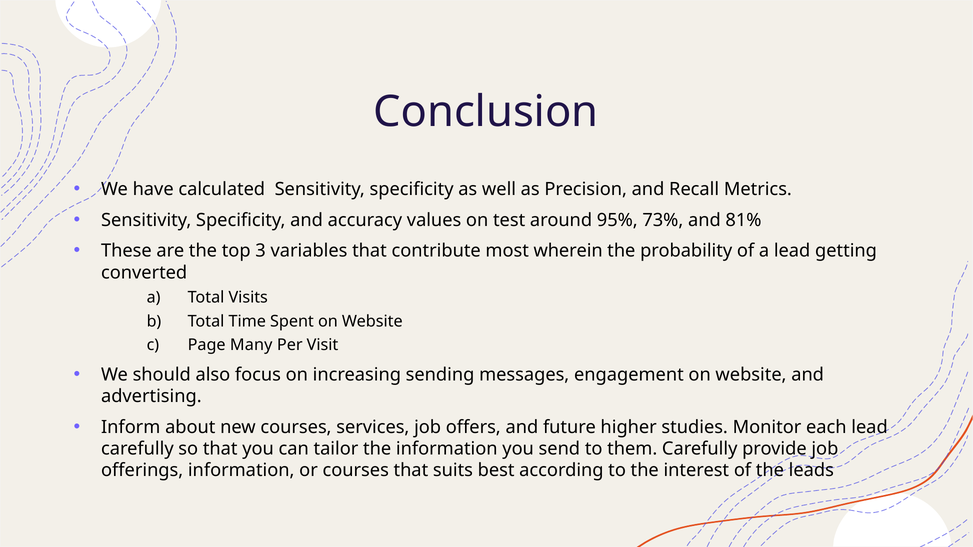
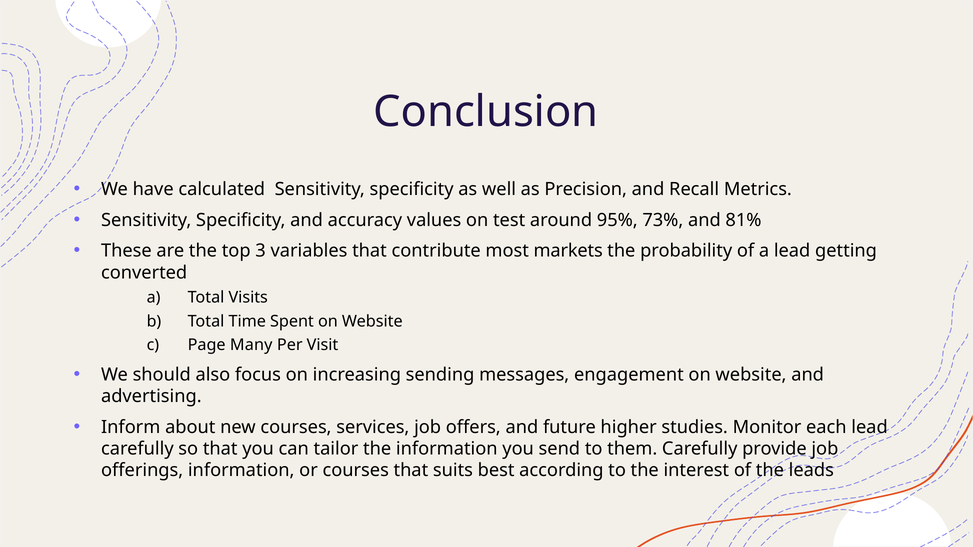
wherein: wherein -> markets (568, 251)
